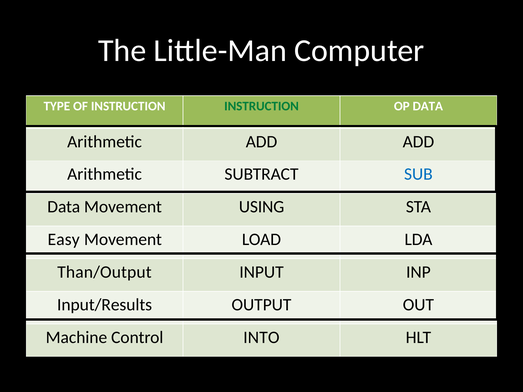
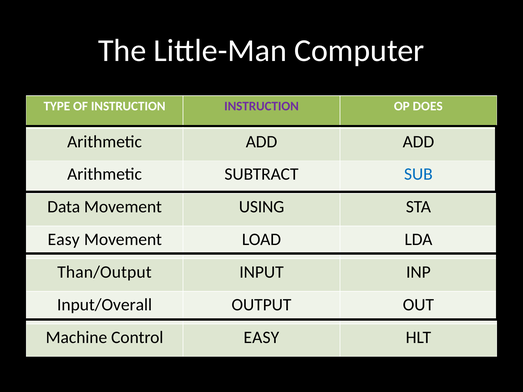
INSTRUCTION colour: green -> purple (262, 106)
OP DATA: DATA -> DOES (428, 106)
Input/Results: Input/Results -> Input/Overall (105, 305)
Control INTO: INTO -> EASY (261, 338)
